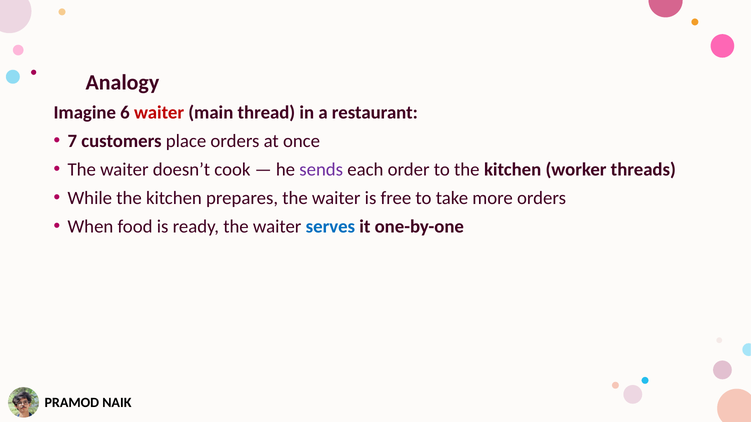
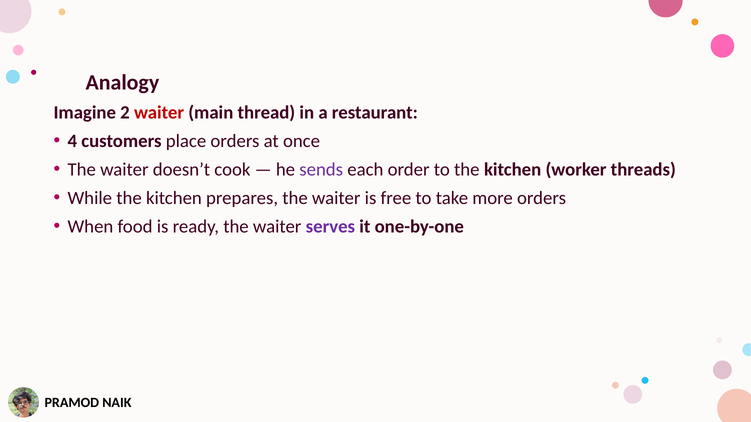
6: 6 -> 2 (125, 113)
7: 7 -> 4 (72, 141)
serves colour: blue -> purple (330, 227)
